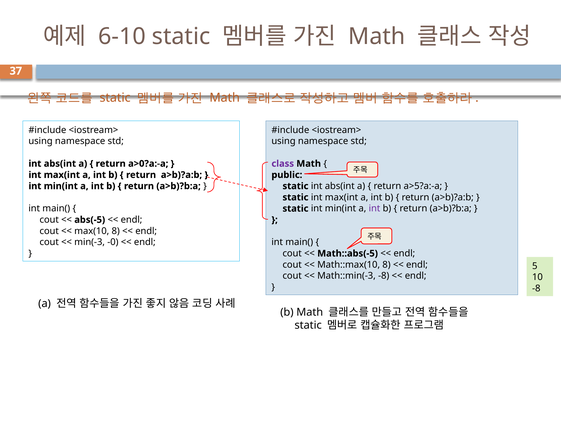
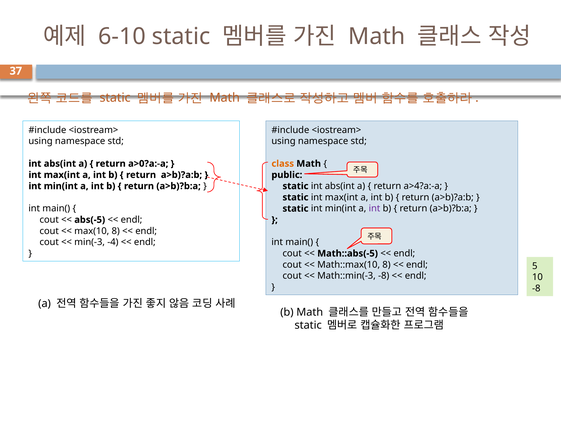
class colour: purple -> orange (283, 164)
a>5?a:-a: a>5?a:-a -> a>4?a:-a (423, 186)
-0: -0 -> -4 (113, 242)
